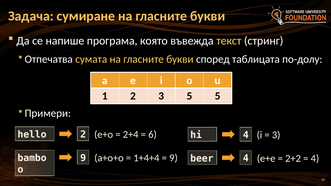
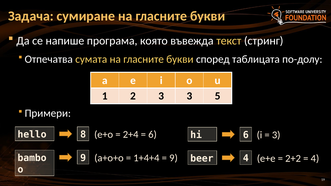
3 5: 5 -> 3 (189, 96)
hello 2: 2 -> 8 (83, 135)
hi 4: 4 -> 6 (246, 135)
